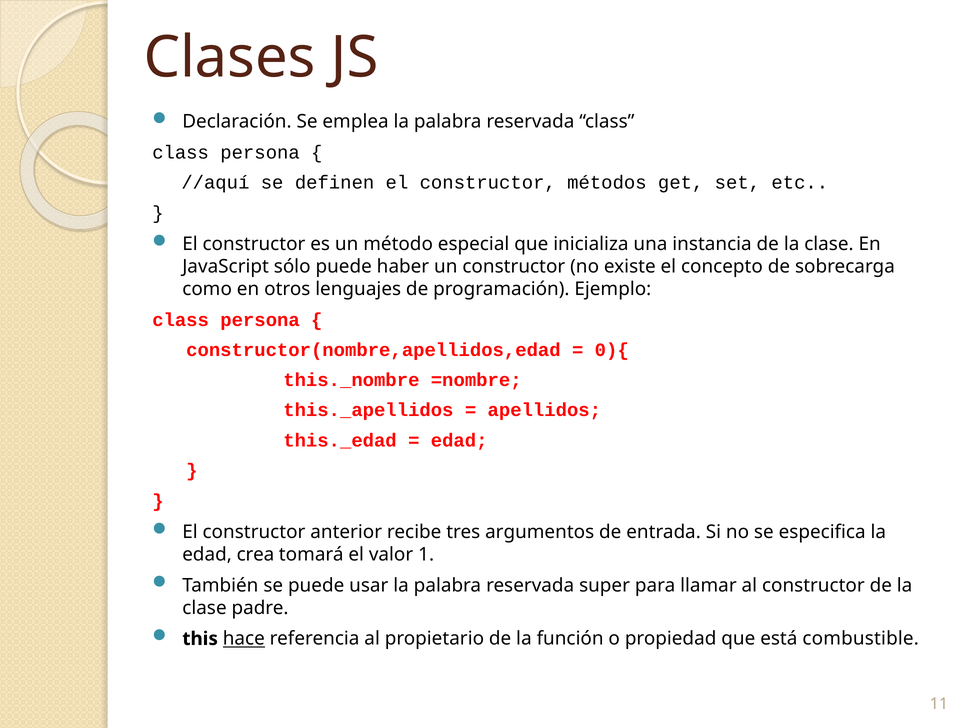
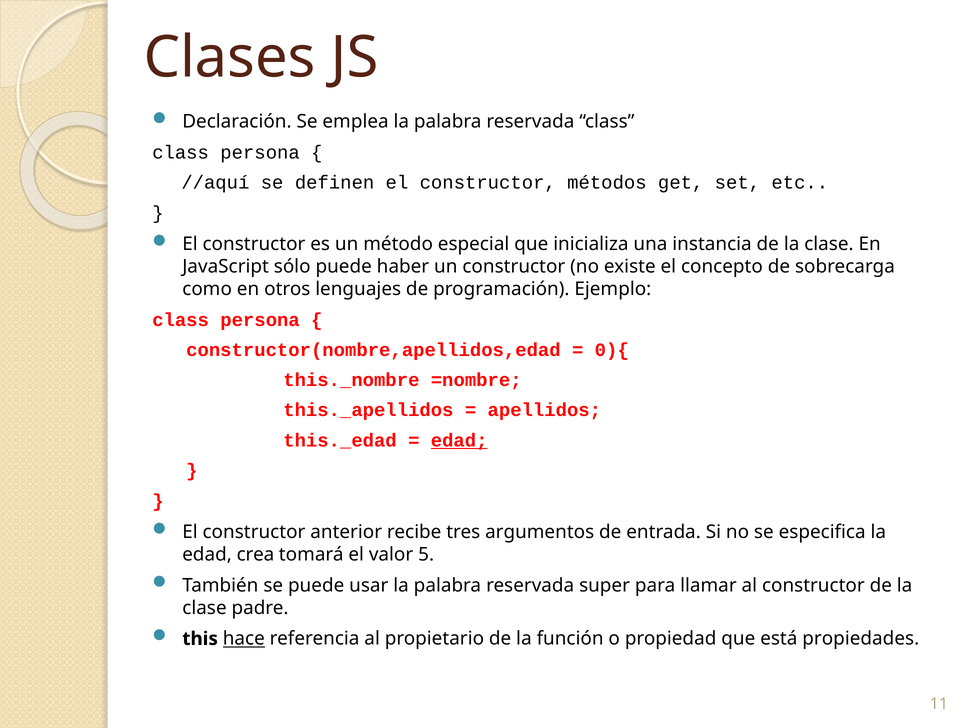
edad underline: none -> present (459, 440)
1: 1 -> 5 (426, 555)
combustible: combustible -> propiedades (861, 639)
